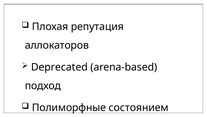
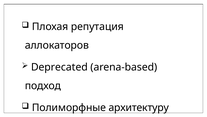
состоянием: состоянием -> архитектуру (139, 107)
